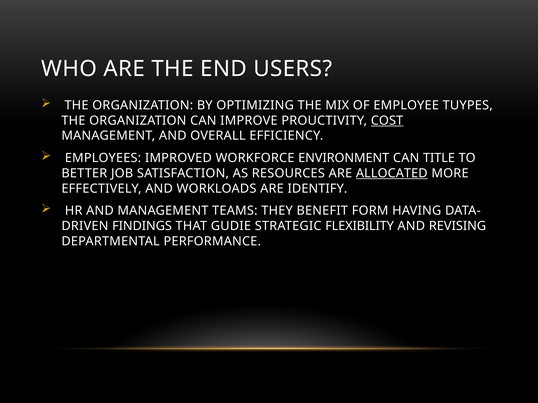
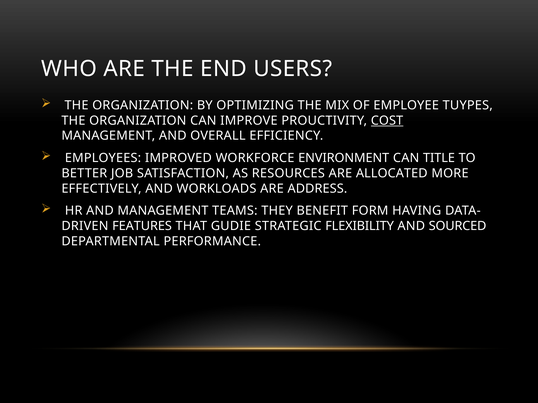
ALLOCATED underline: present -> none (392, 173)
IDENTIFY: IDENTIFY -> ADDRESS (317, 189)
FINDINGS: FINDINGS -> FEATURES (142, 226)
REVISING: REVISING -> SOURCED (458, 226)
